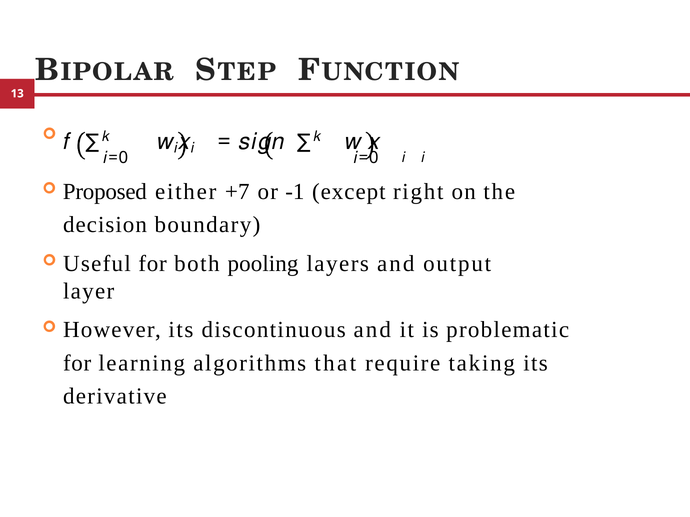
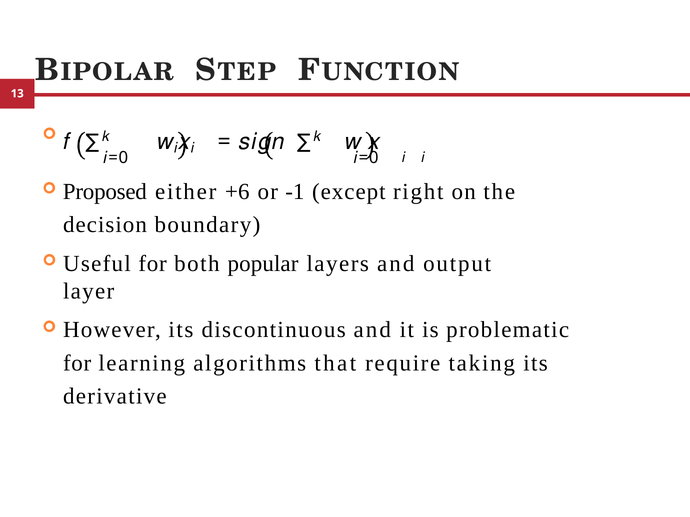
+7: +7 -> +6 (237, 192)
pooling: pooling -> popular (263, 264)
